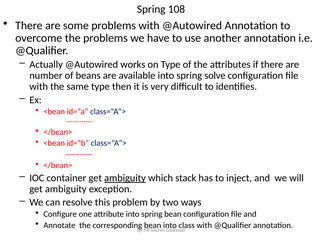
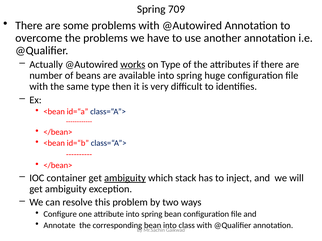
108: 108 -> 709 (177, 9)
works underline: none -> present (133, 65)
solve: solve -> huge (215, 76)
